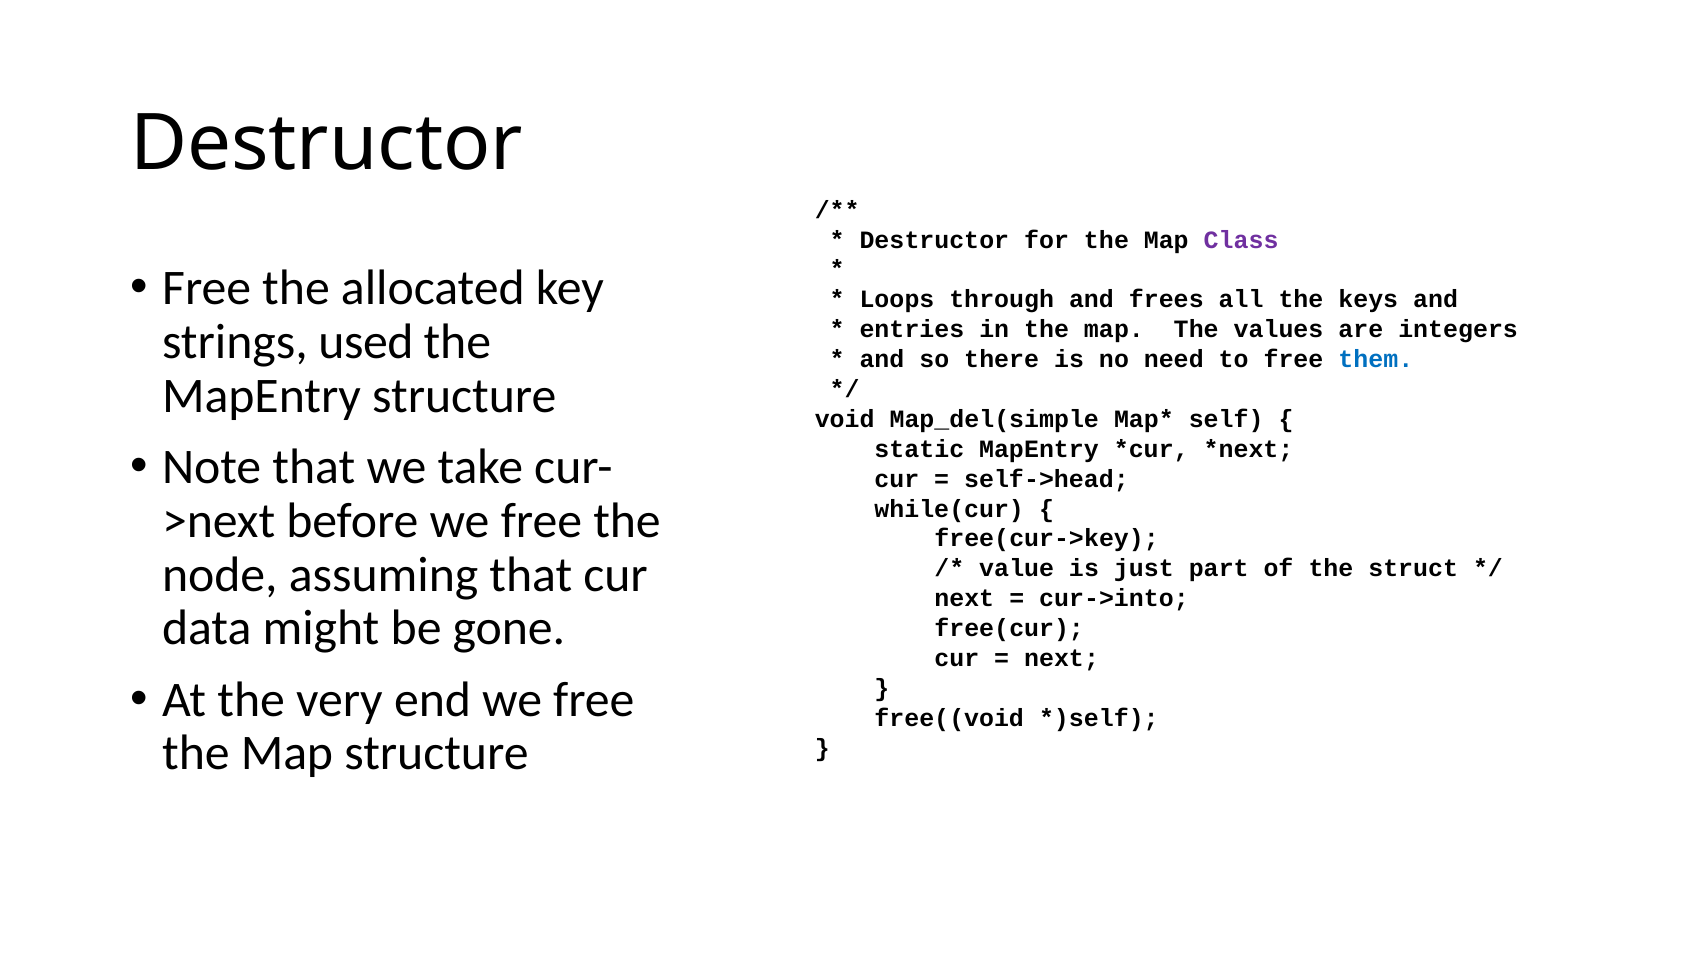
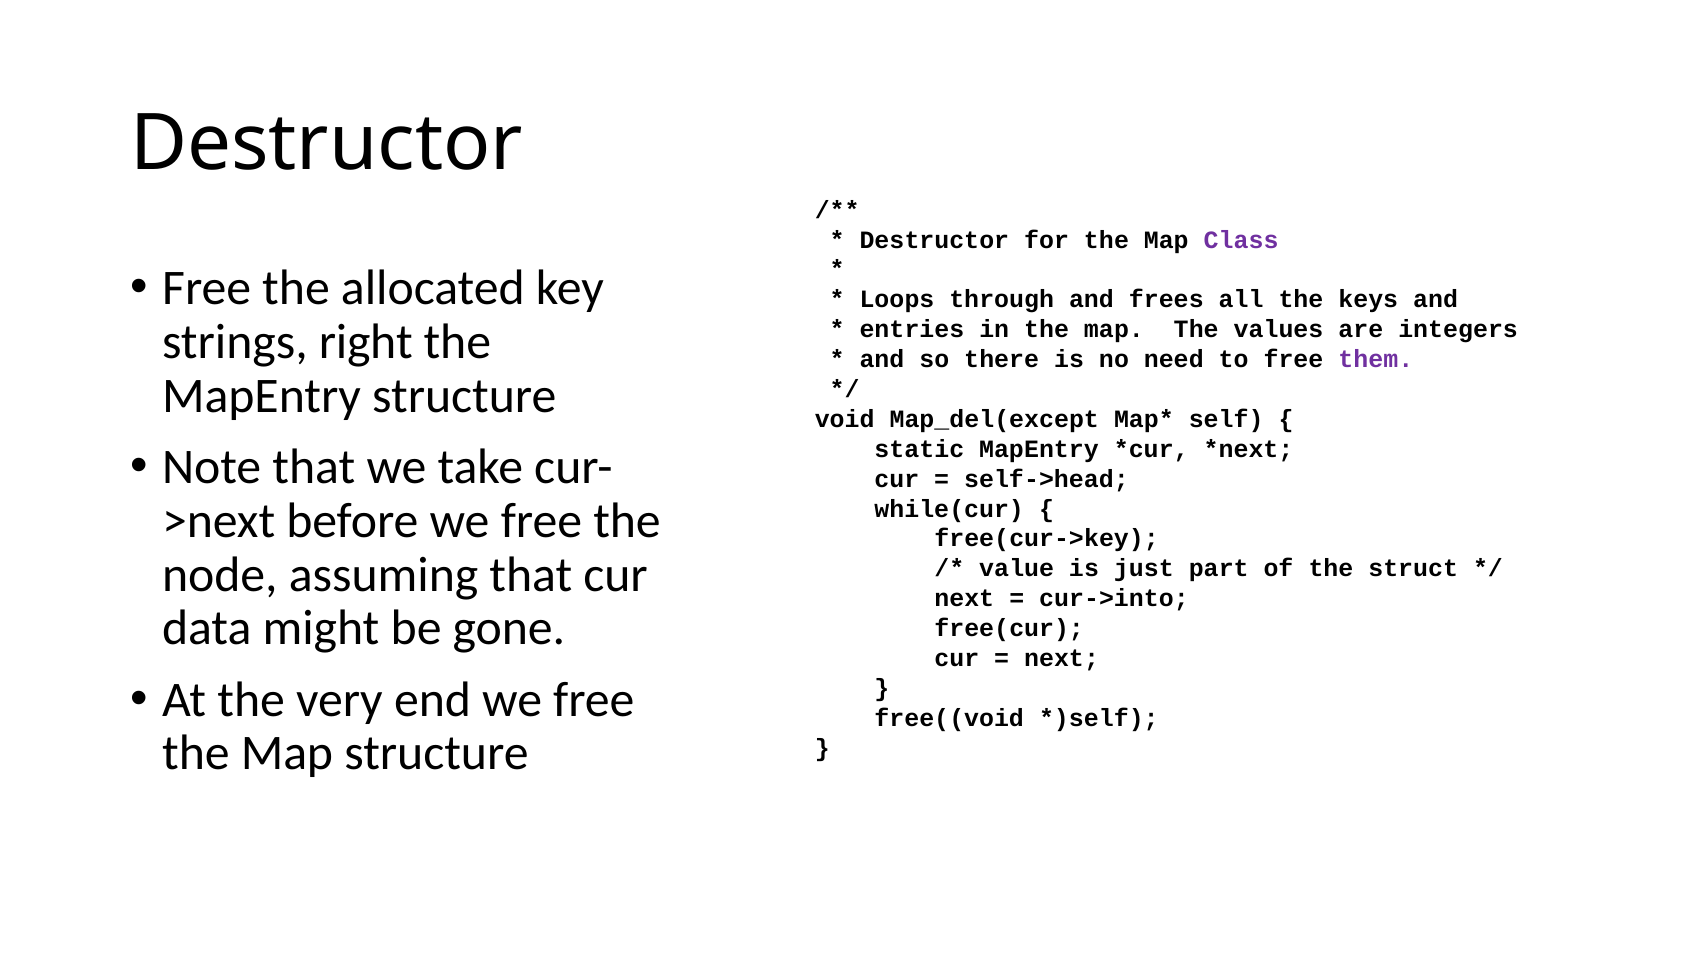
used: used -> right (366, 342)
them colour: blue -> purple (1376, 359)
Map_del(simple: Map_del(simple -> Map_del(except (994, 419)
